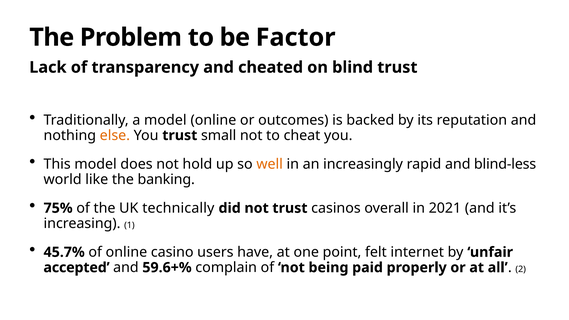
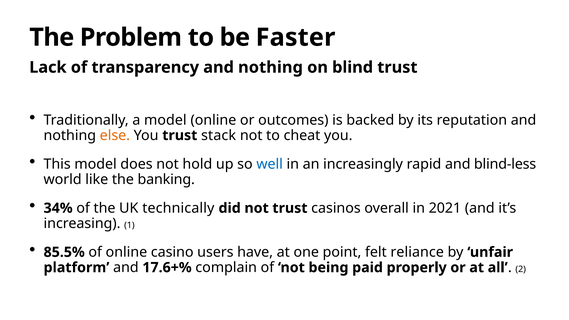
Factor: Factor -> Faster (295, 37)
transparency and cheated: cheated -> nothing (270, 67)
small: small -> stack (219, 135)
well colour: orange -> blue (270, 164)
75%: 75% -> 34% (58, 208)
45.7%: 45.7% -> 85.5% (64, 252)
internet: internet -> reliance (417, 252)
accepted: accepted -> platform (76, 268)
59.6+%: 59.6+% -> 17.6+% (167, 268)
